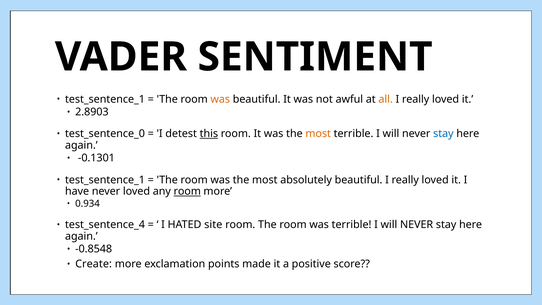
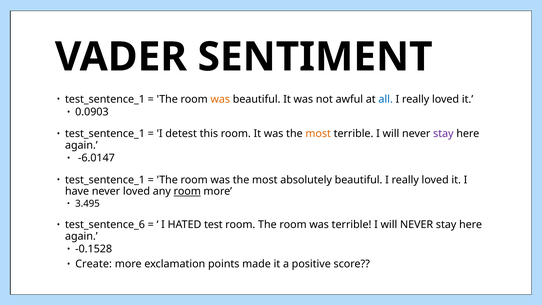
all colour: orange -> blue (386, 99)
2.8903: 2.8903 -> 0.0903 (92, 112)
test_sentence_0: test_sentence_0 -> test_sentence_1 (105, 134)
this underline: present -> none (209, 134)
stay colour: blue -> purple (443, 134)
-0.1301: -0.1301 -> -6.0147 (96, 158)
0.934: 0.934 -> 3.495 (87, 203)
test_sentence_4: test_sentence_4 -> test_sentence_6 (105, 225)
site: site -> test (213, 225)
-0.8548: -0.8548 -> -0.1528 (94, 249)
